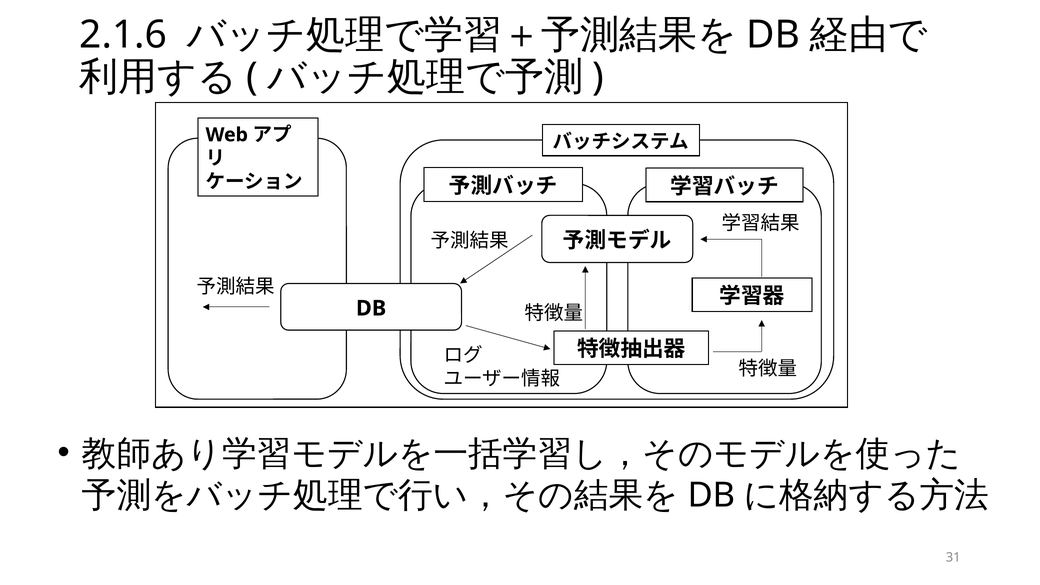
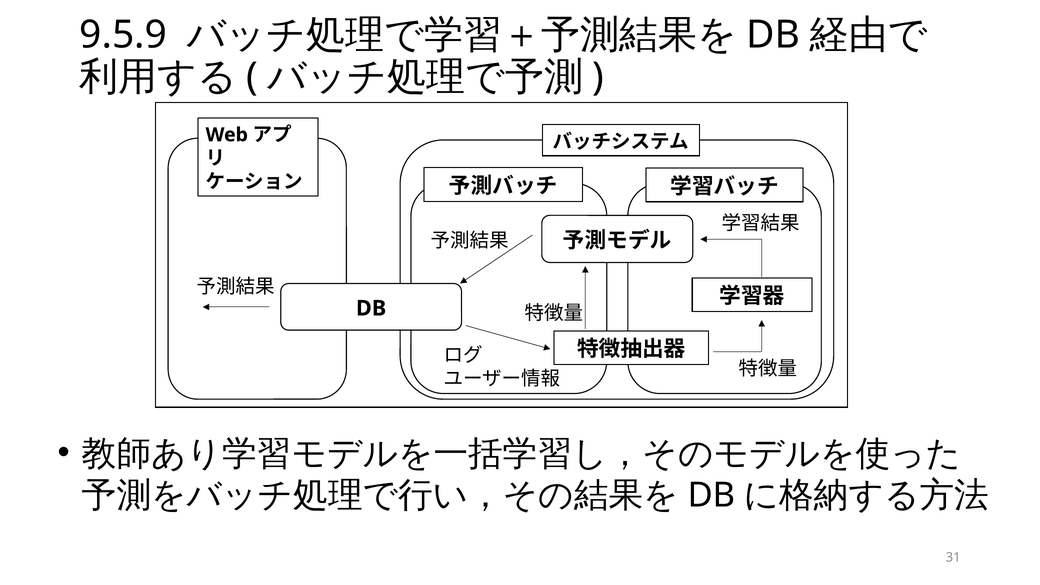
2.1.6: 2.1.6 -> 9.5.9 (123, 35)
